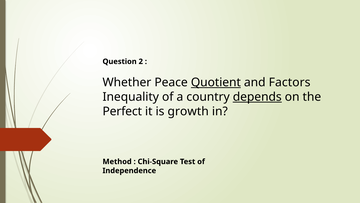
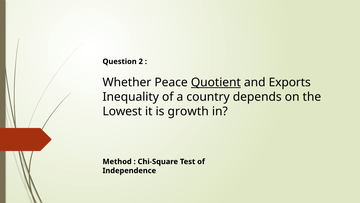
Factors: Factors -> Exports (290, 82)
depends underline: present -> none (257, 97)
Perfect: Perfect -> Lowest (122, 111)
